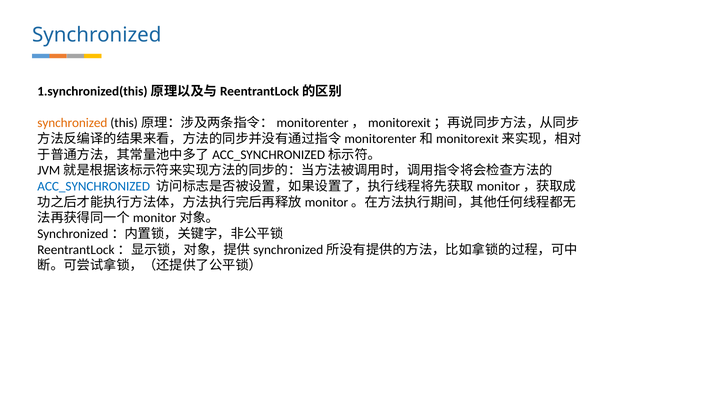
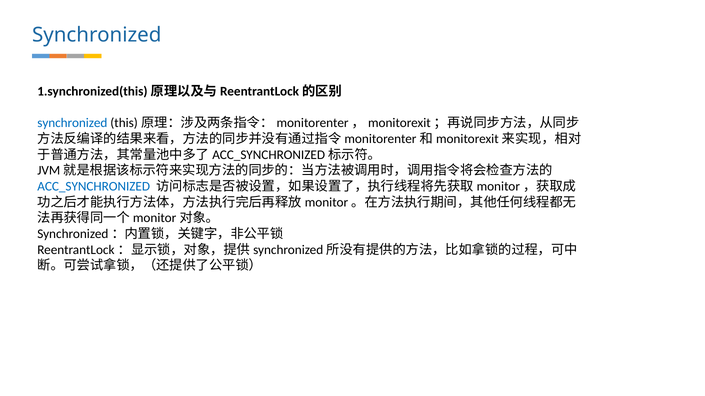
synchronized colour: orange -> blue (72, 123)
